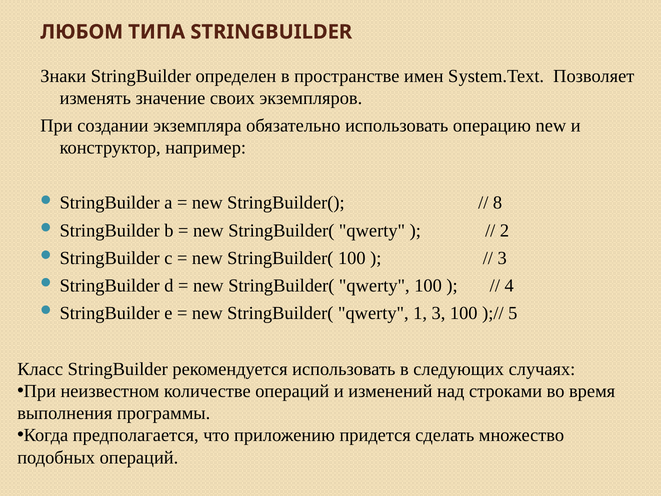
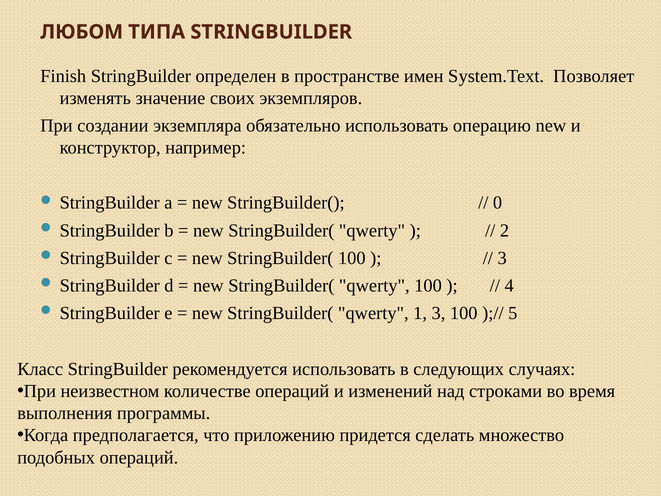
Знаки: Знаки -> Finish (63, 76)
8: 8 -> 0 (498, 203)
